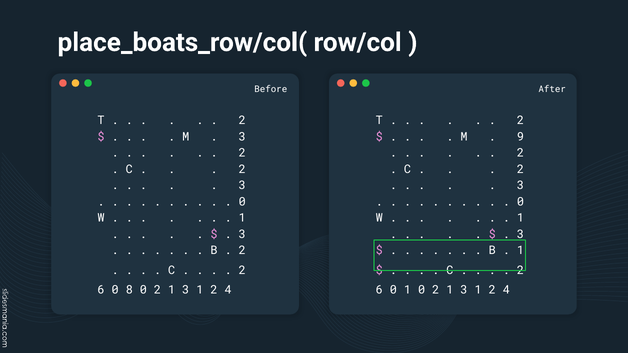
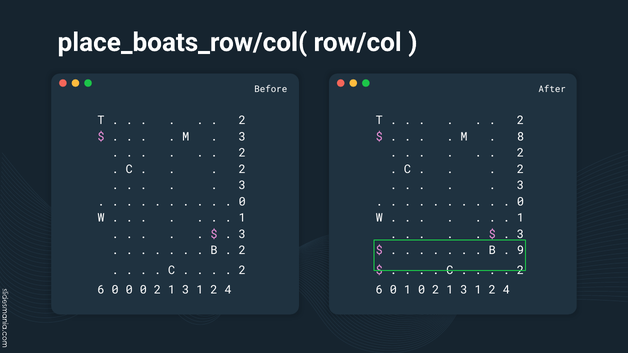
9: 9 -> 8 (520, 137)
1: 1 -> 9 (520, 251)
6 0 8: 8 -> 0 (129, 290)
